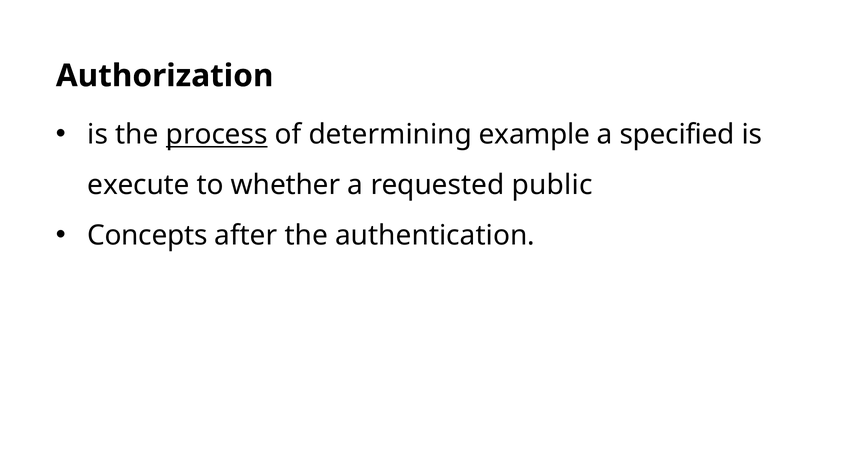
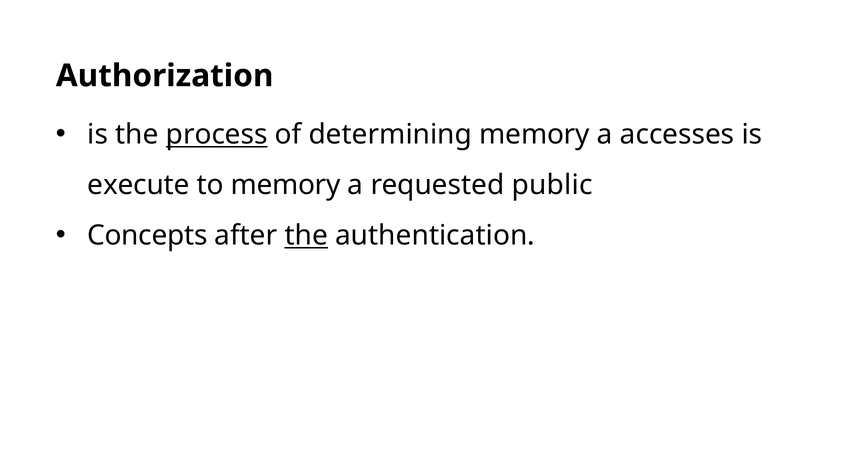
determining example: example -> memory (535, 135)
specified: specified -> accesses (677, 135)
to whether: whether -> memory (286, 185)
the underline: none -> present (306, 236)
